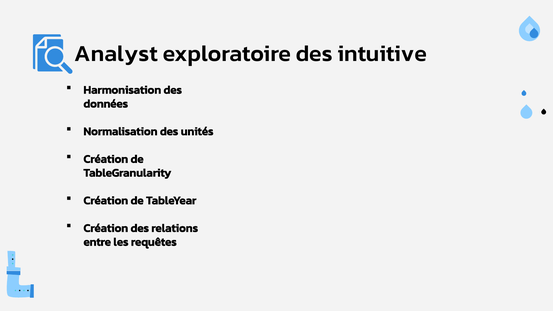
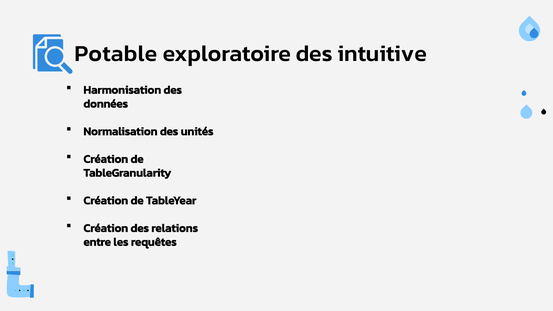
Analyst: Analyst -> Potable (116, 54)
